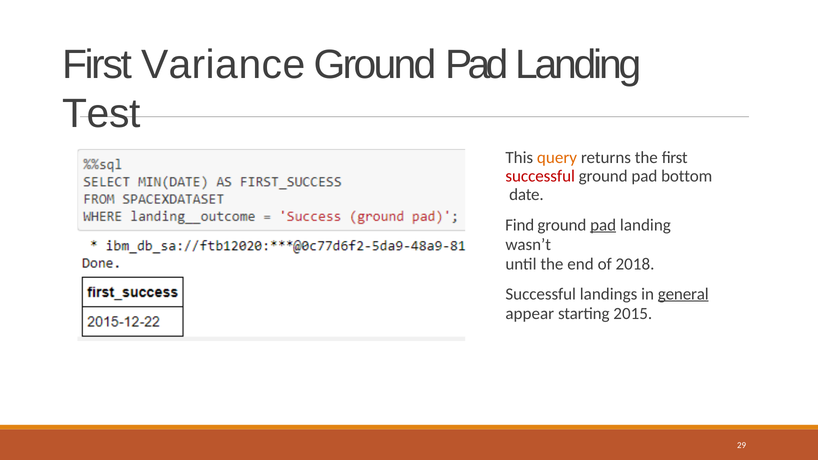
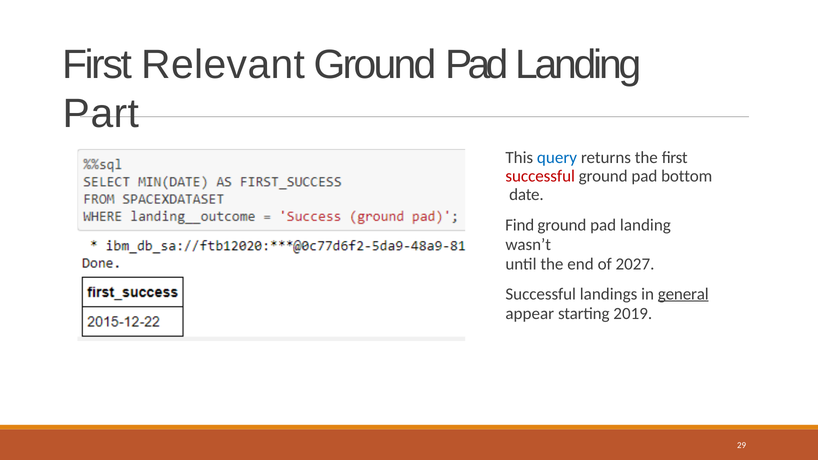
Variance: Variance -> Relevant (223, 65)
Test: Test -> Part (101, 114)
query colour: orange -> blue (557, 158)
pad underline: present -> none (603, 225)
2018: 2018 -> 2027 (635, 264)
2015: 2015 -> 2019 (633, 314)
